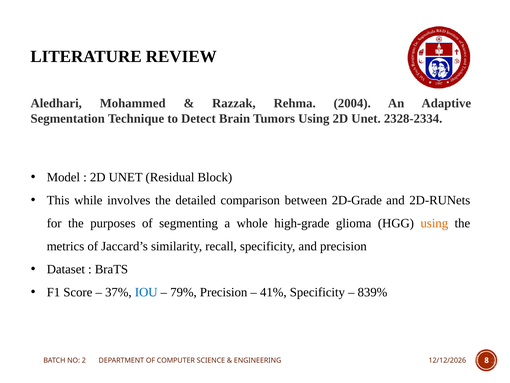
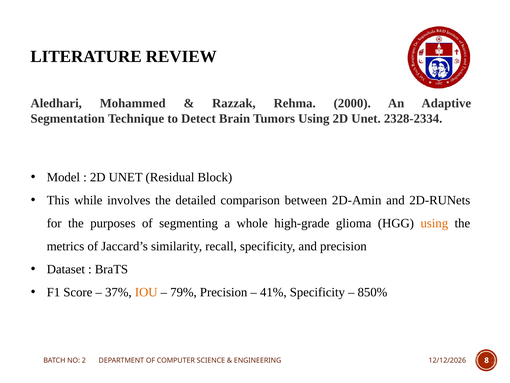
2004: 2004 -> 2000 (352, 103)
2D-Grade: 2D-Grade -> 2D-Amin (357, 200)
IOU colour: blue -> orange (146, 292)
839%: 839% -> 850% (372, 292)
